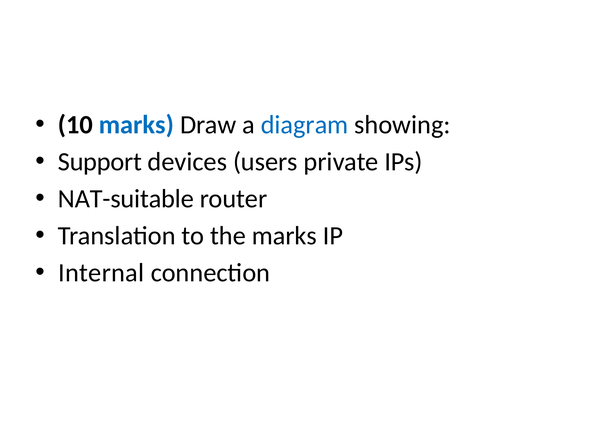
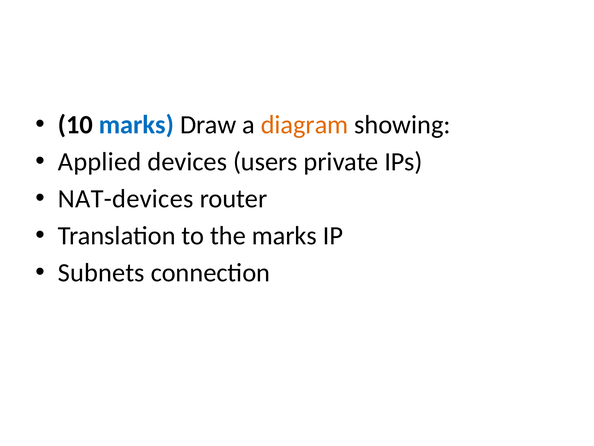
diagram colour: blue -> orange (305, 125)
Support: Support -> Applied (100, 162)
NAT-suitable: NAT-suitable -> NAT-devices (126, 199)
Internal: Internal -> Subnets (101, 273)
